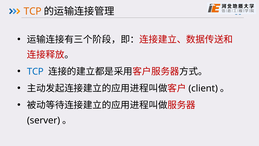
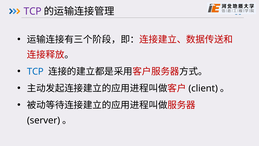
TCP colour: orange -> purple (33, 11)
